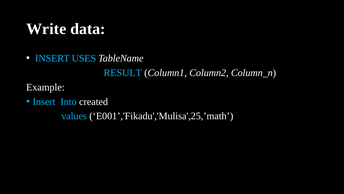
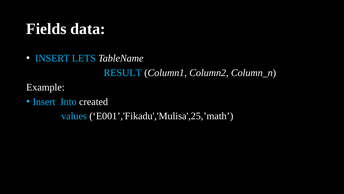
Write: Write -> Fields (46, 29)
USES: USES -> LETS (84, 58)
